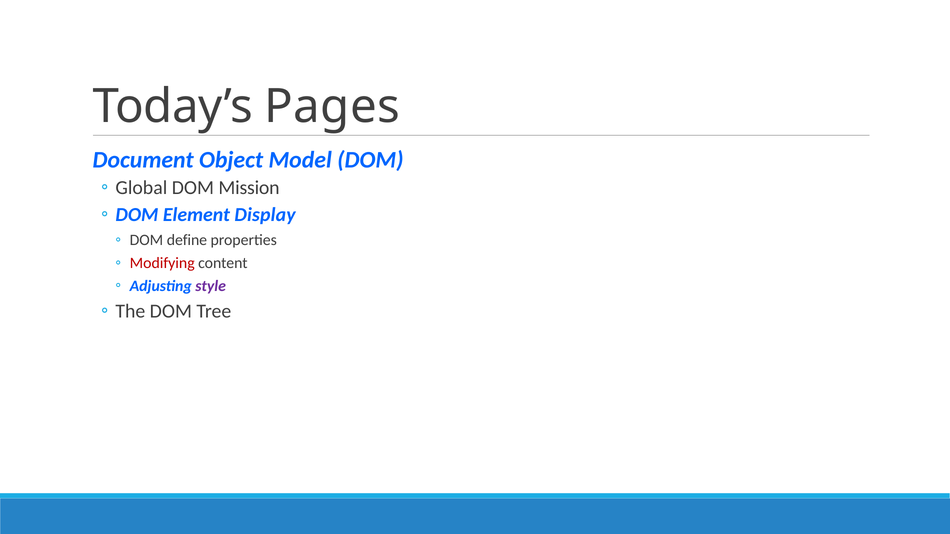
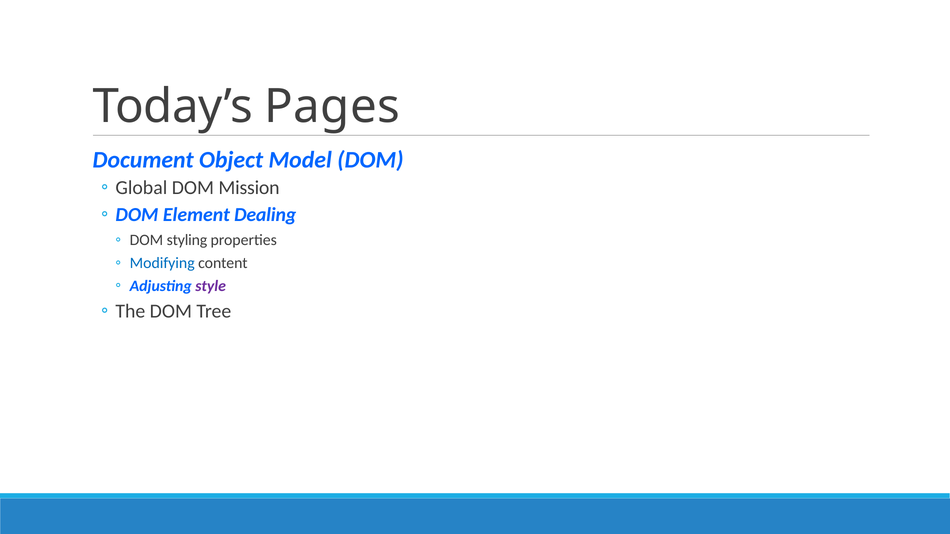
Display: Display -> Dealing (265, 215)
define: define -> styling (187, 240)
Modifying colour: red -> blue (162, 263)
